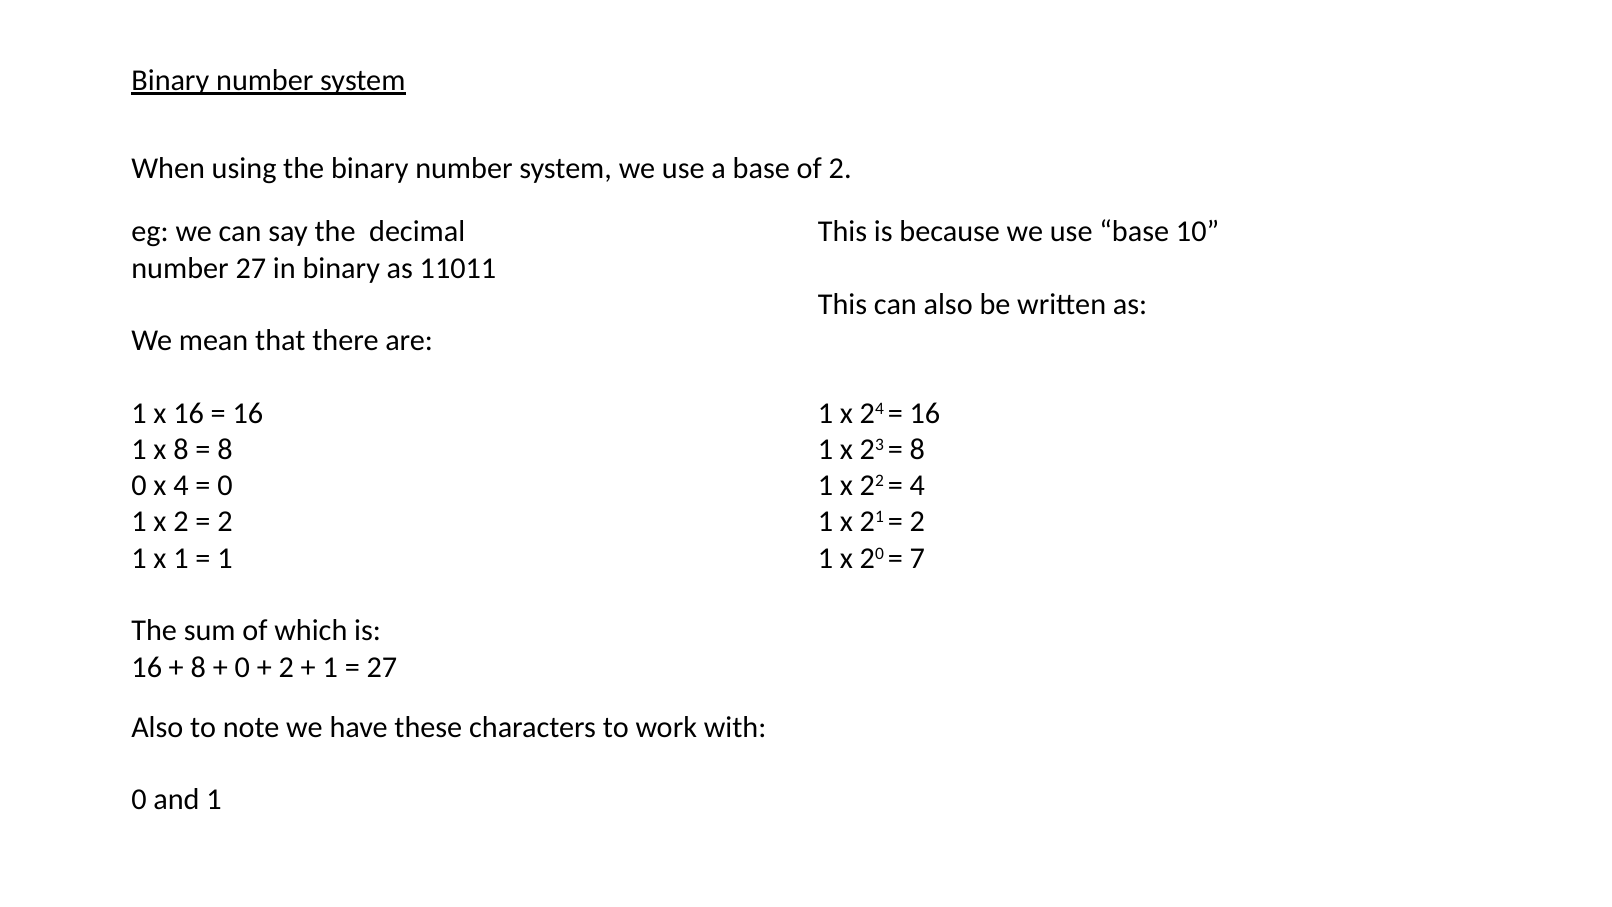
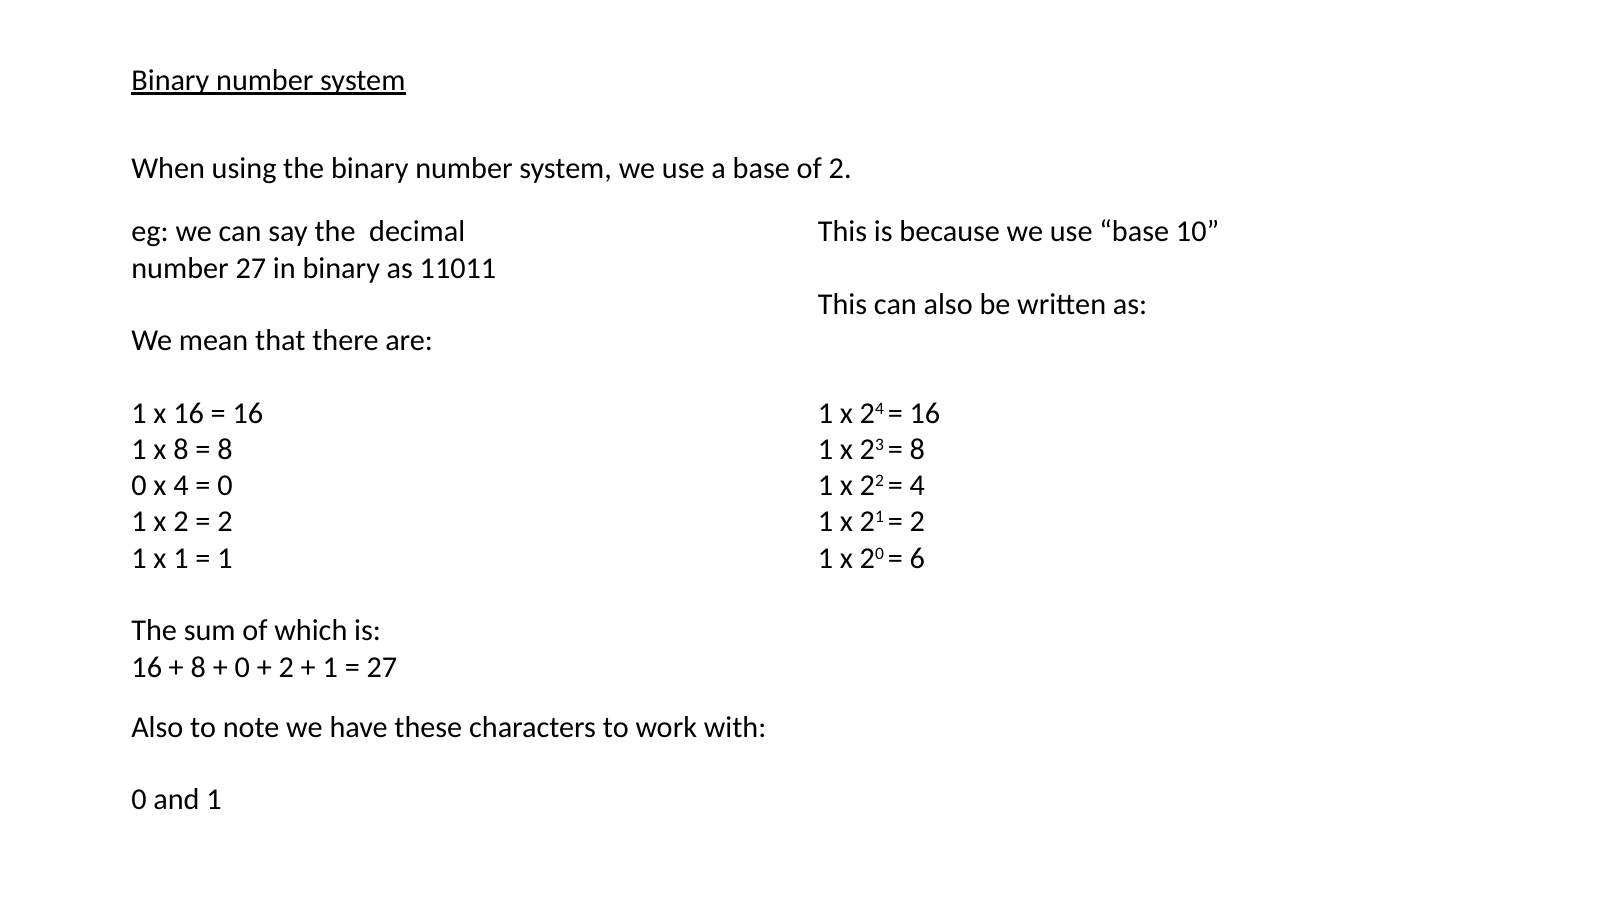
7: 7 -> 6 (917, 558)
